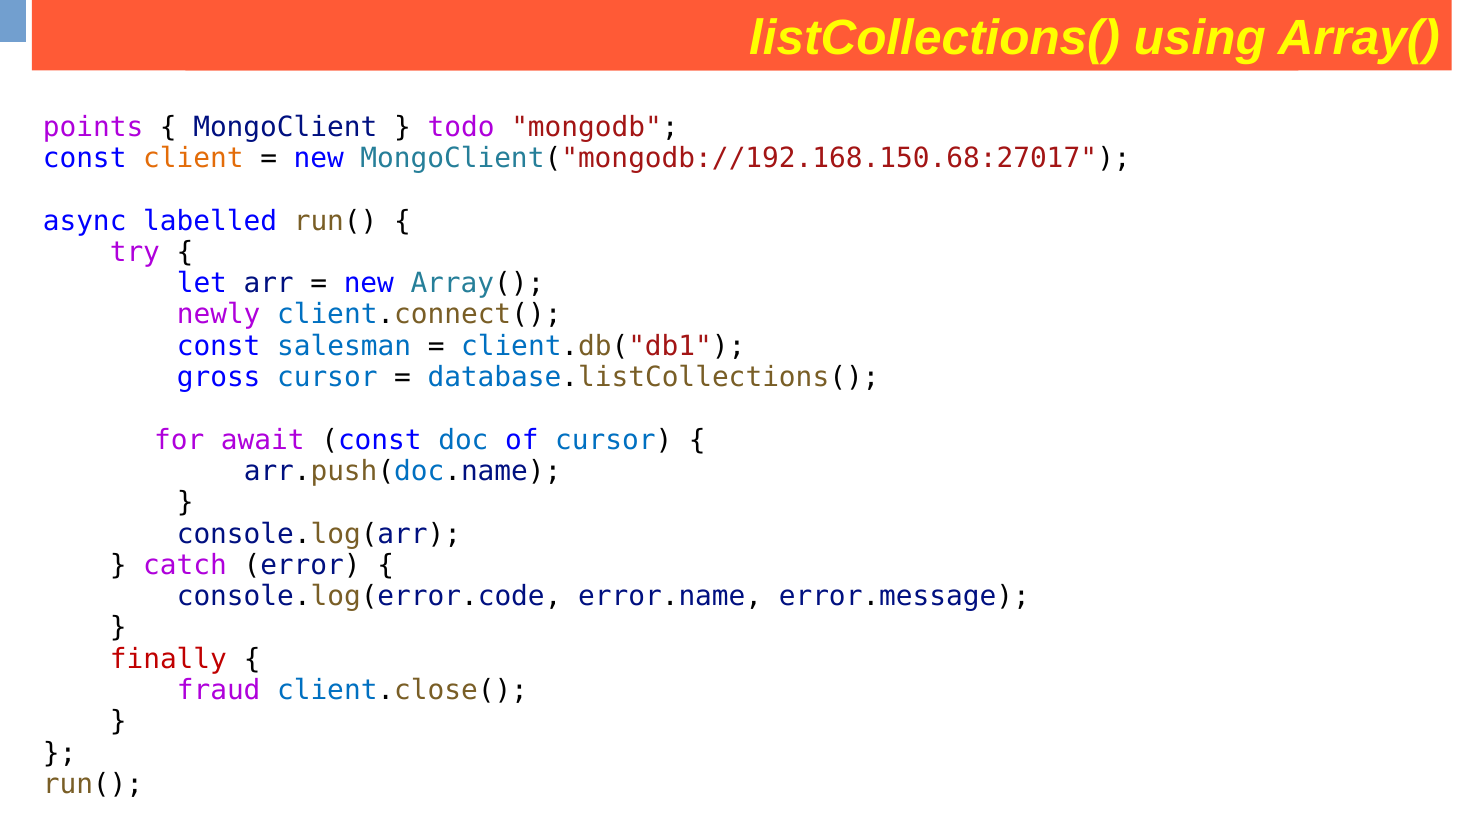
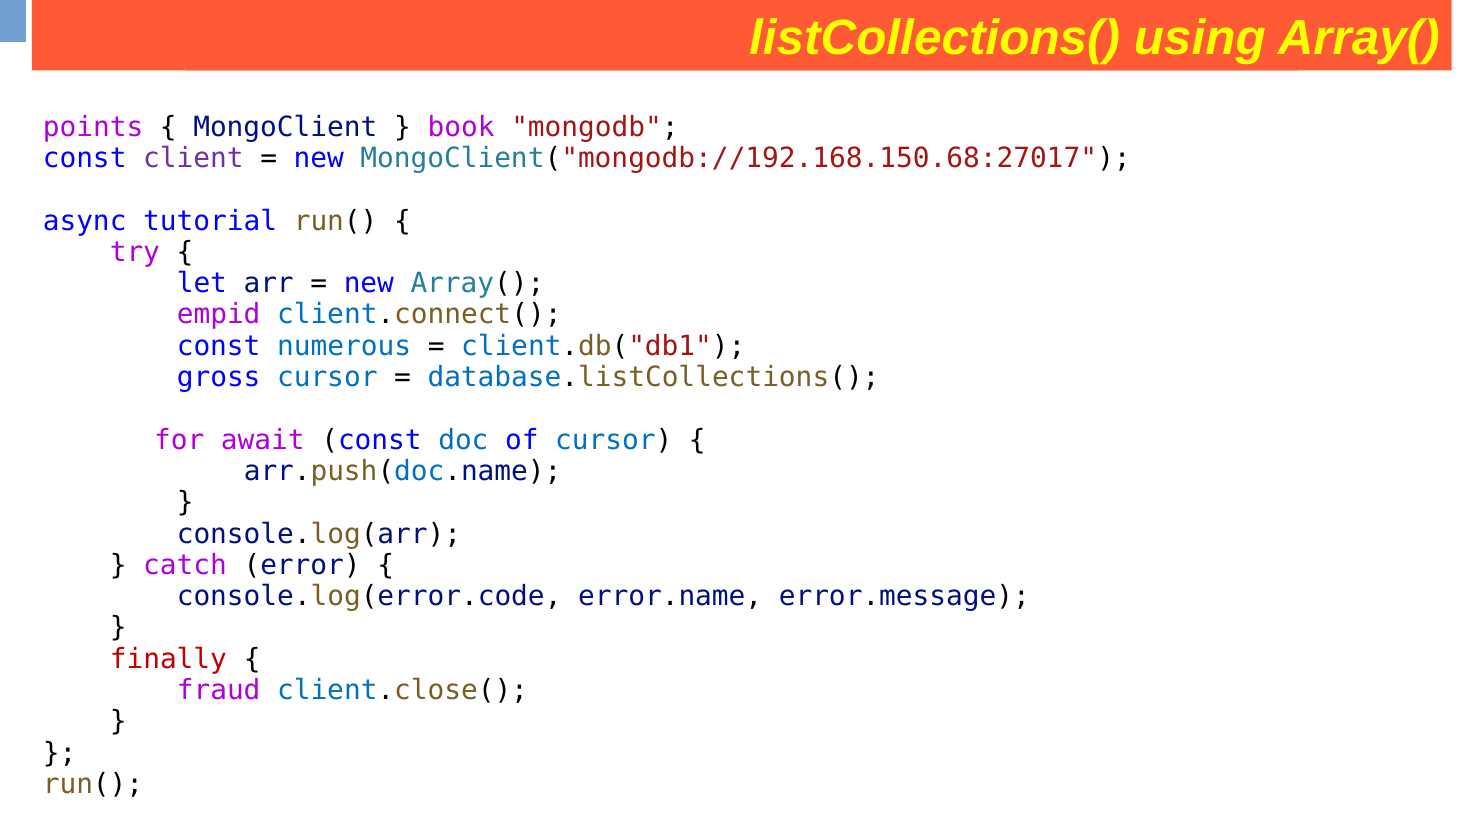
todo: todo -> book (461, 127)
client colour: orange -> purple (193, 158)
labelled: labelled -> tutorial (210, 221)
newly: newly -> empid (219, 315)
salesman: salesman -> numerous (344, 346)
